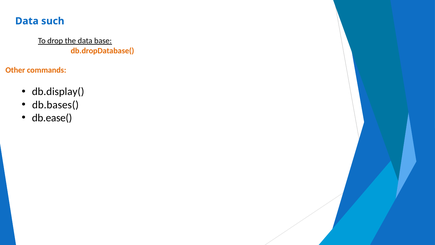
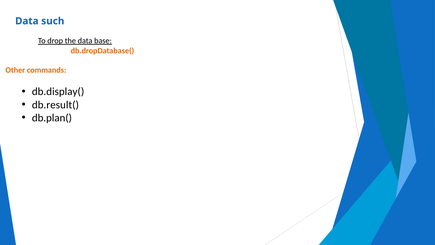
db.bases(: db.bases( -> db.result( (55, 105)
db.ease(: db.ease( -> db.plan( (52, 118)
